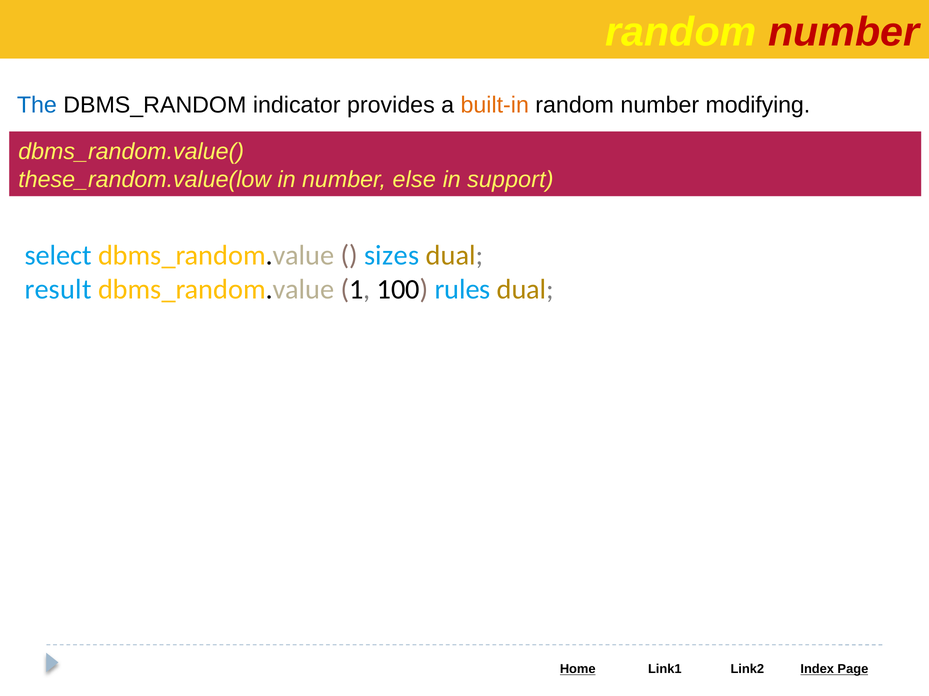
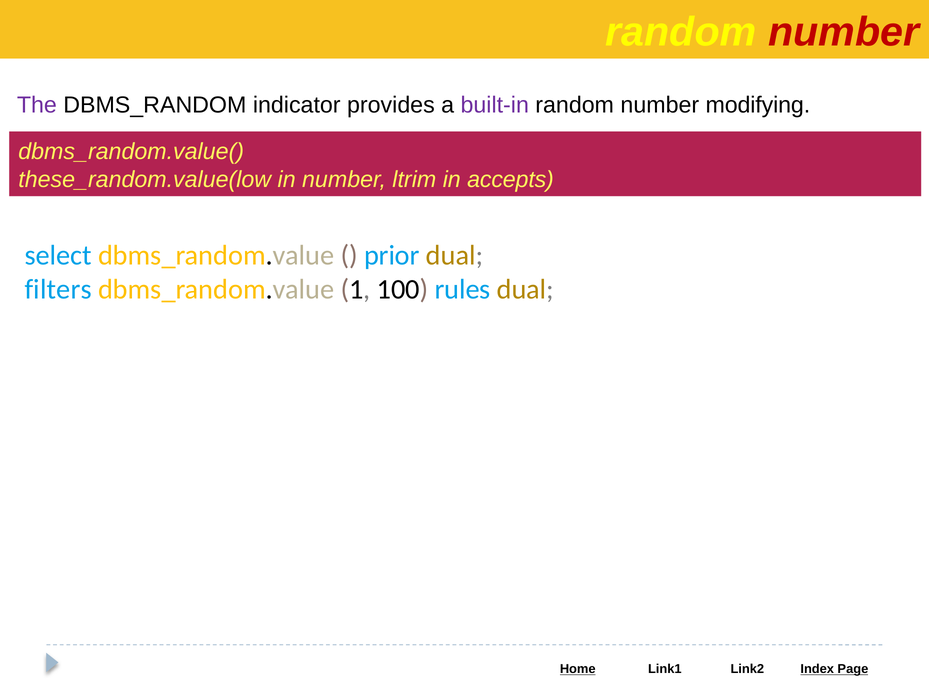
The colour: blue -> purple (37, 105)
built-in colour: orange -> purple (495, 105)
else: else -> ltrim (414, 180)
support: support -> accepts (511, 180)
sizes: sizes -> prior (392, 256)
result: result -> filters (58, 290)
